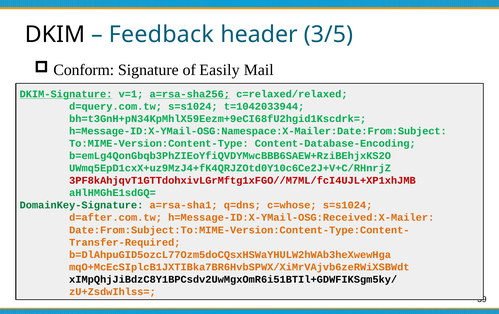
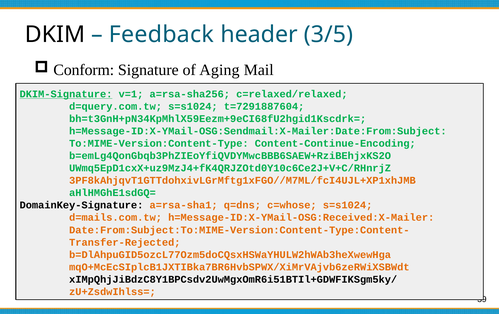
Easily: Easily -> Aging (219, 70)
a=rsa-sha256 underline: present -> none (190, 94)
t=1042033944: t=1042033944 -> t=7291887604 (264, 107)
h=Message-ID:X-YMail-OSG:Namespace:X-Mailer:Date:From:Subject: h=Message-ID:X-YMail-OSG:Namespace:X-Mailer:Date:From:Subject -> h=Message-ID:X-YMail-OSG:Sendmail:X-Mailer:Date:From:Subject (258, 131)
Content-Database-Encoding: Content-Database-Encoding -> Content-Continue-Encoding (335, 144)
3PF8kAhjqvT1GTTdohxivLGrMftg1xFGO//M7ML/fcI4UJL+XP1xhJMB colour: red -> orange (242, 181)
DomainKey-Signature colour: green -> black (81, 206)
d=after.com.tw: d=after.com.tw -> d=mails.com.tw (116, 218)
Transfer-Required: Transfer-Required -> Transfer-Rejected (125, 243)
